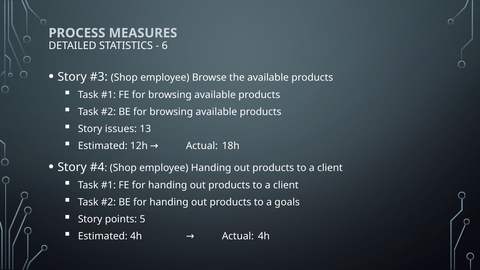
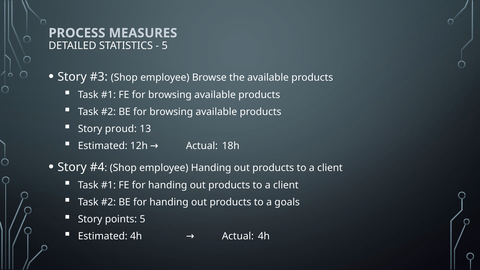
6: 6 -> 5 (165, 46)
issues: issues -> proud (121, 129)
